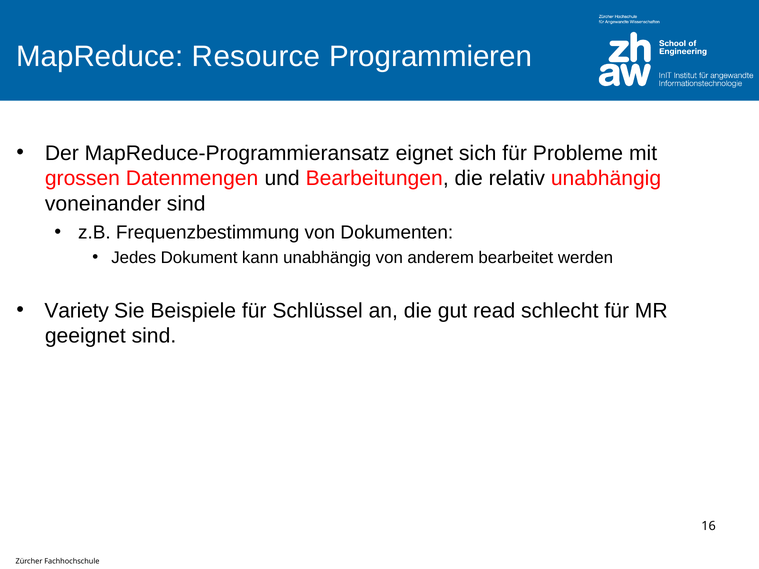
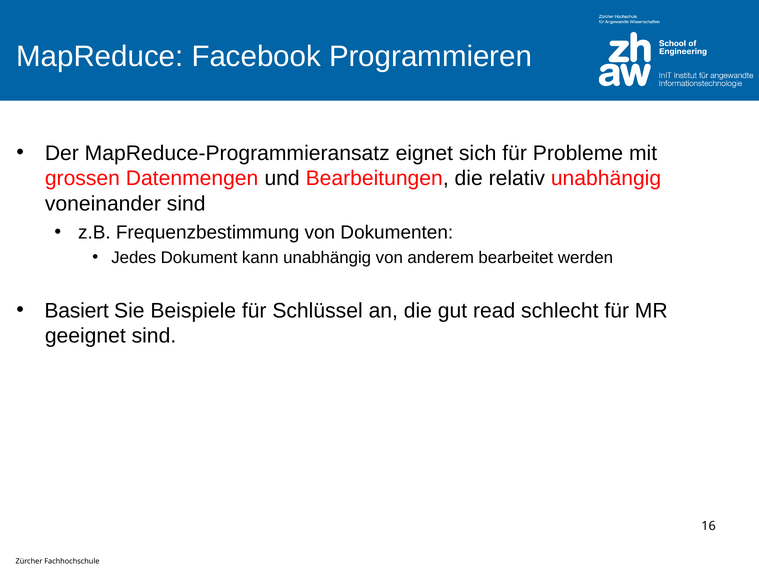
Resource: Resource -> Facebook (256, 57)
Variety: Variety -> Basiert (77, 311)
